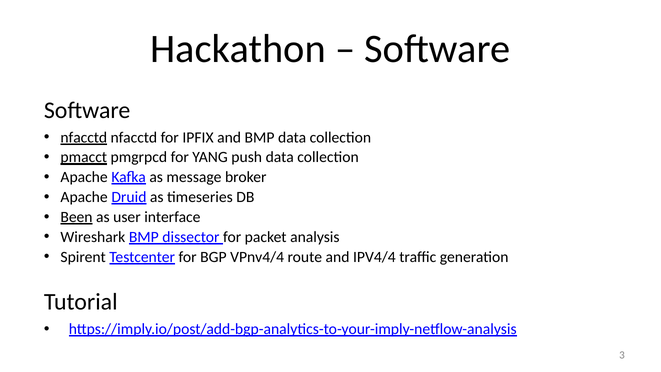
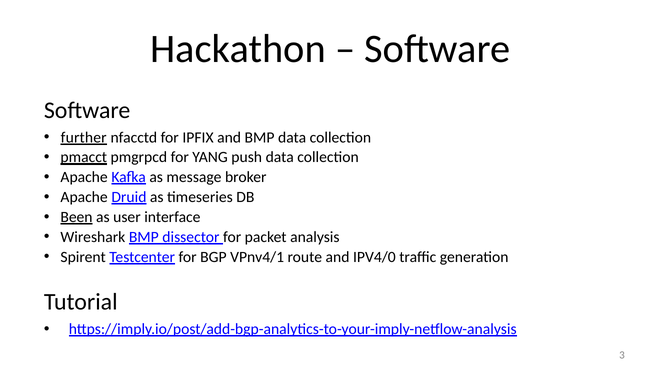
nfacctd: nfacctd -> further (84, 137)
VPnv4/4: VPnv4/4 -> VPnv4/1 (257, 257)
IPV4/4: IPV4/4 -> IPV4/0 (374, 257)
